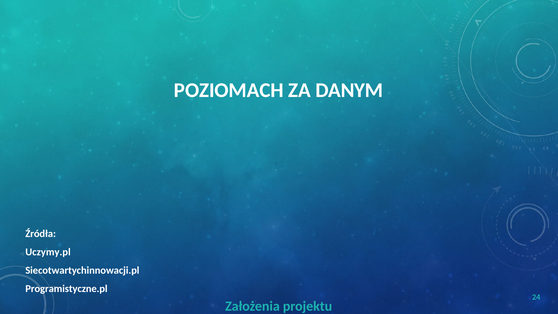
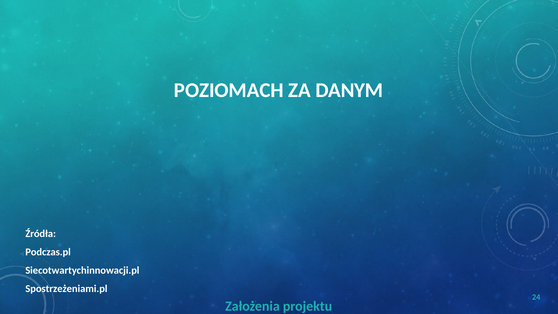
Uczymy.pl: Uczymy.pl -> Podczas.pl (48, 252)
Programistyczne.pl: Programistyczne.pl -> Spostrzeżeniami.pl (66, 289)
